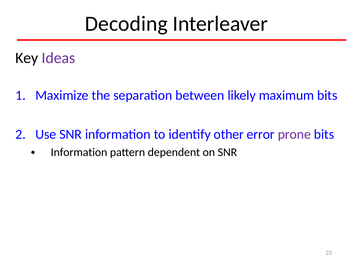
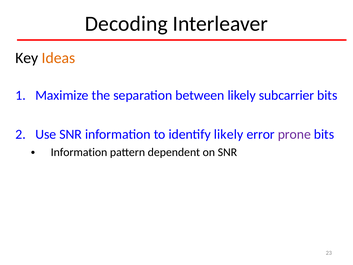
Ideas colour: purple -> orange (58, 58)
maximum: maximum -> subcarrier (287, 95)
identify other: other -> likely (229, 134)
